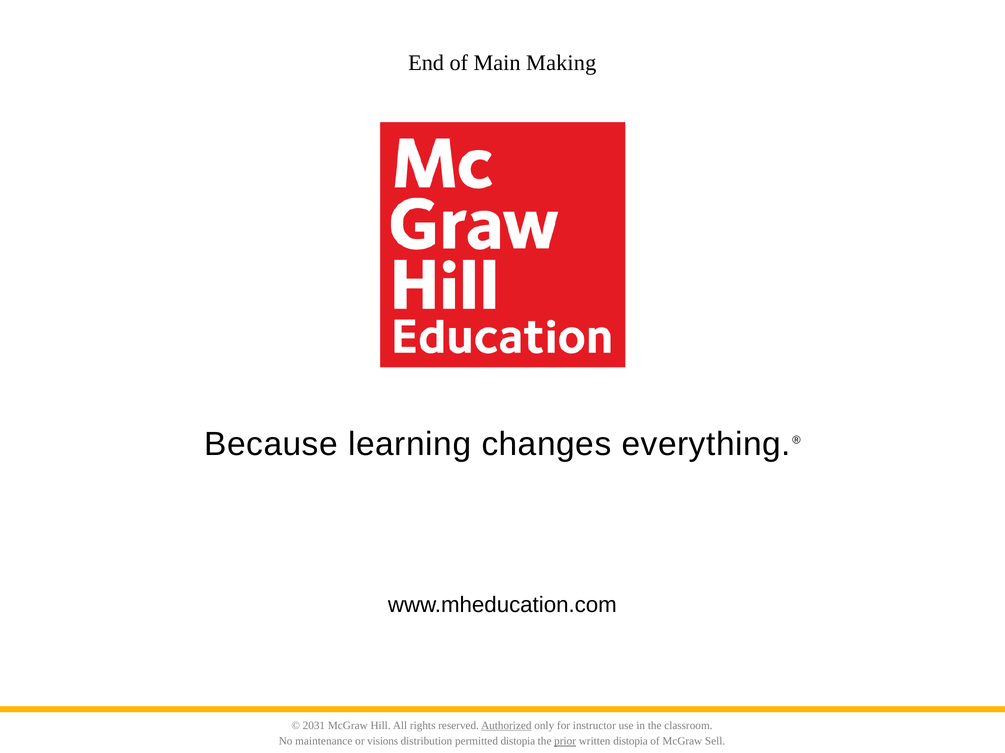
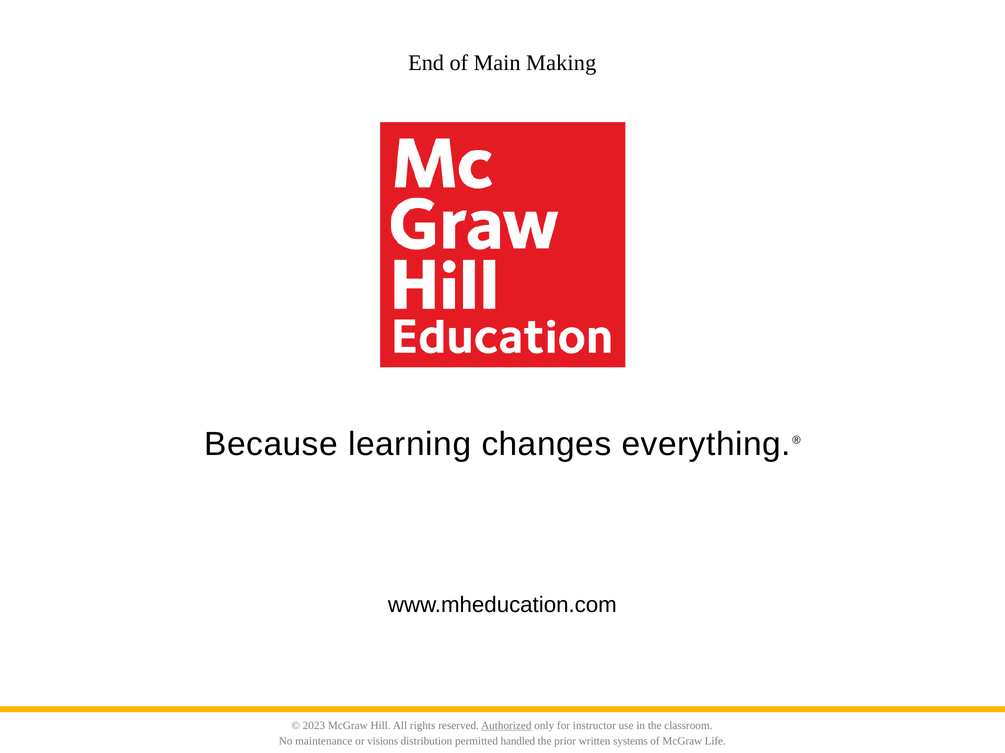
2031: 2031 -> 2023 (314, 726)
permitted distopia: distopia -> handled (518, 742)
prior underline: present -> none (565, 742)
written distopia: distopia -> systems (631, 742)
Sell: Sell -> Life (715, 742)
